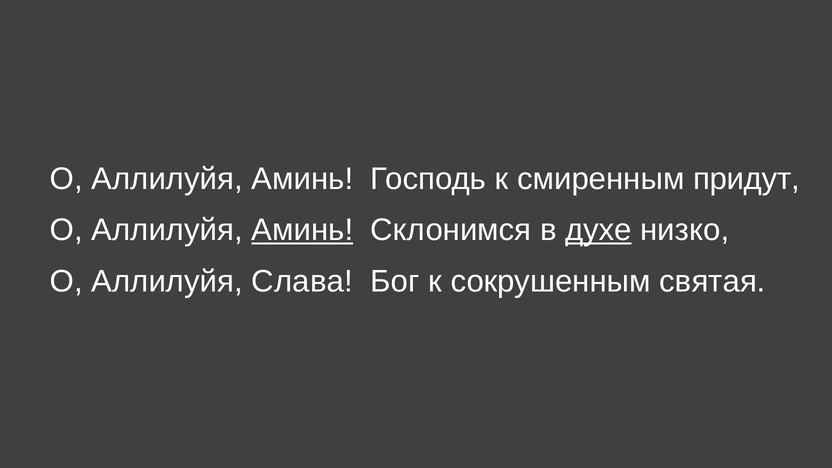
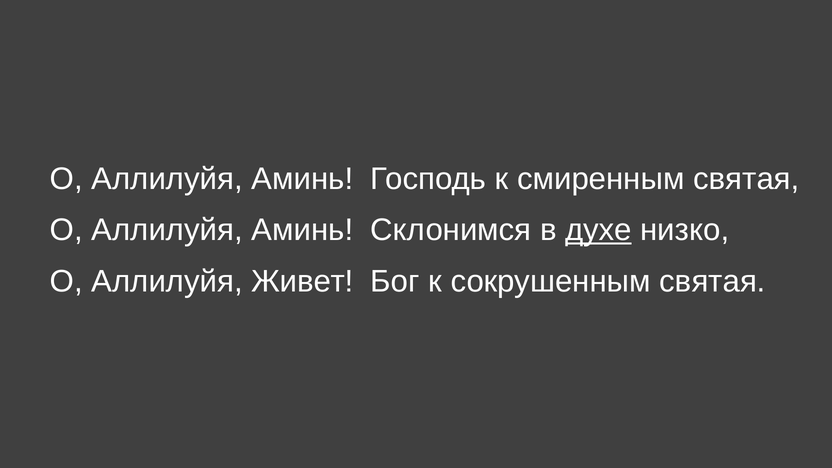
смиренным придут: придут -> святая (746, 179)
Аминь underline: present -> none (302, 230)
Слава: Слава -> Живет (302, 281)
